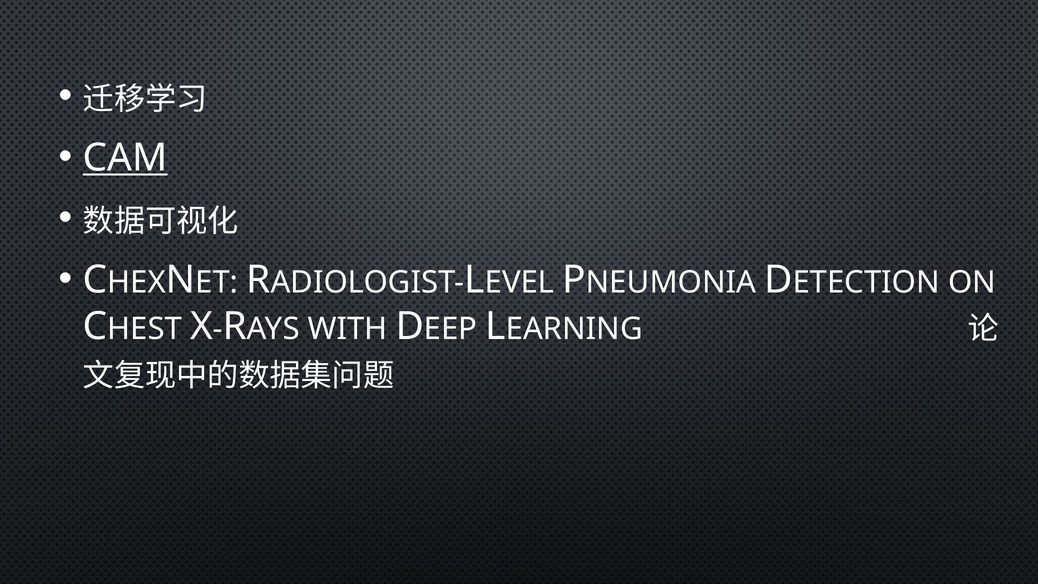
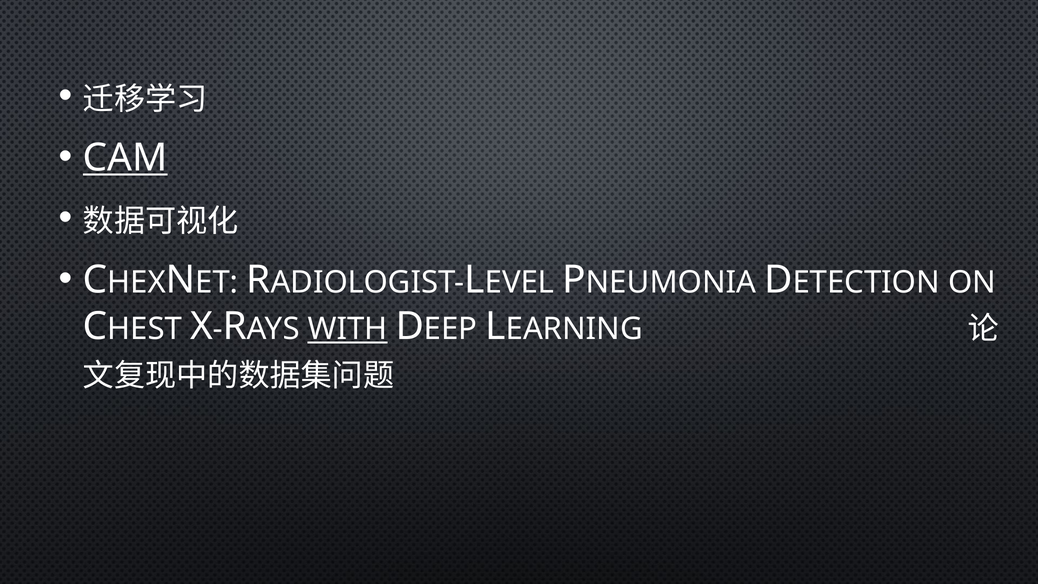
WITH underline: none -> present (348, 329)
